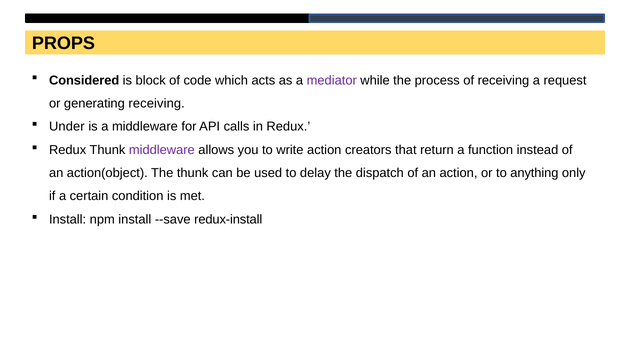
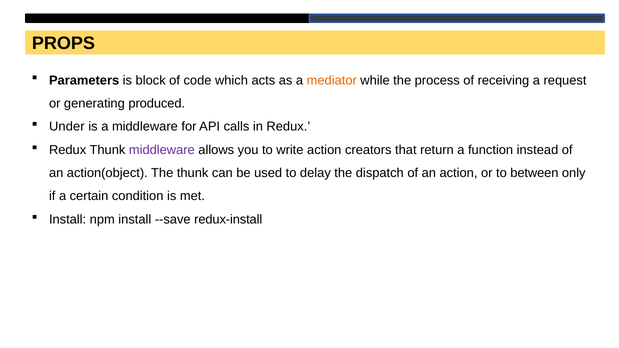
Considered: Considered -> Parameters (84, 80)
mediator colour: purple -> orange (332, 80)
generating receiving: receiving -> produced (157, 104)
anything: anything -> between (534, 173)
